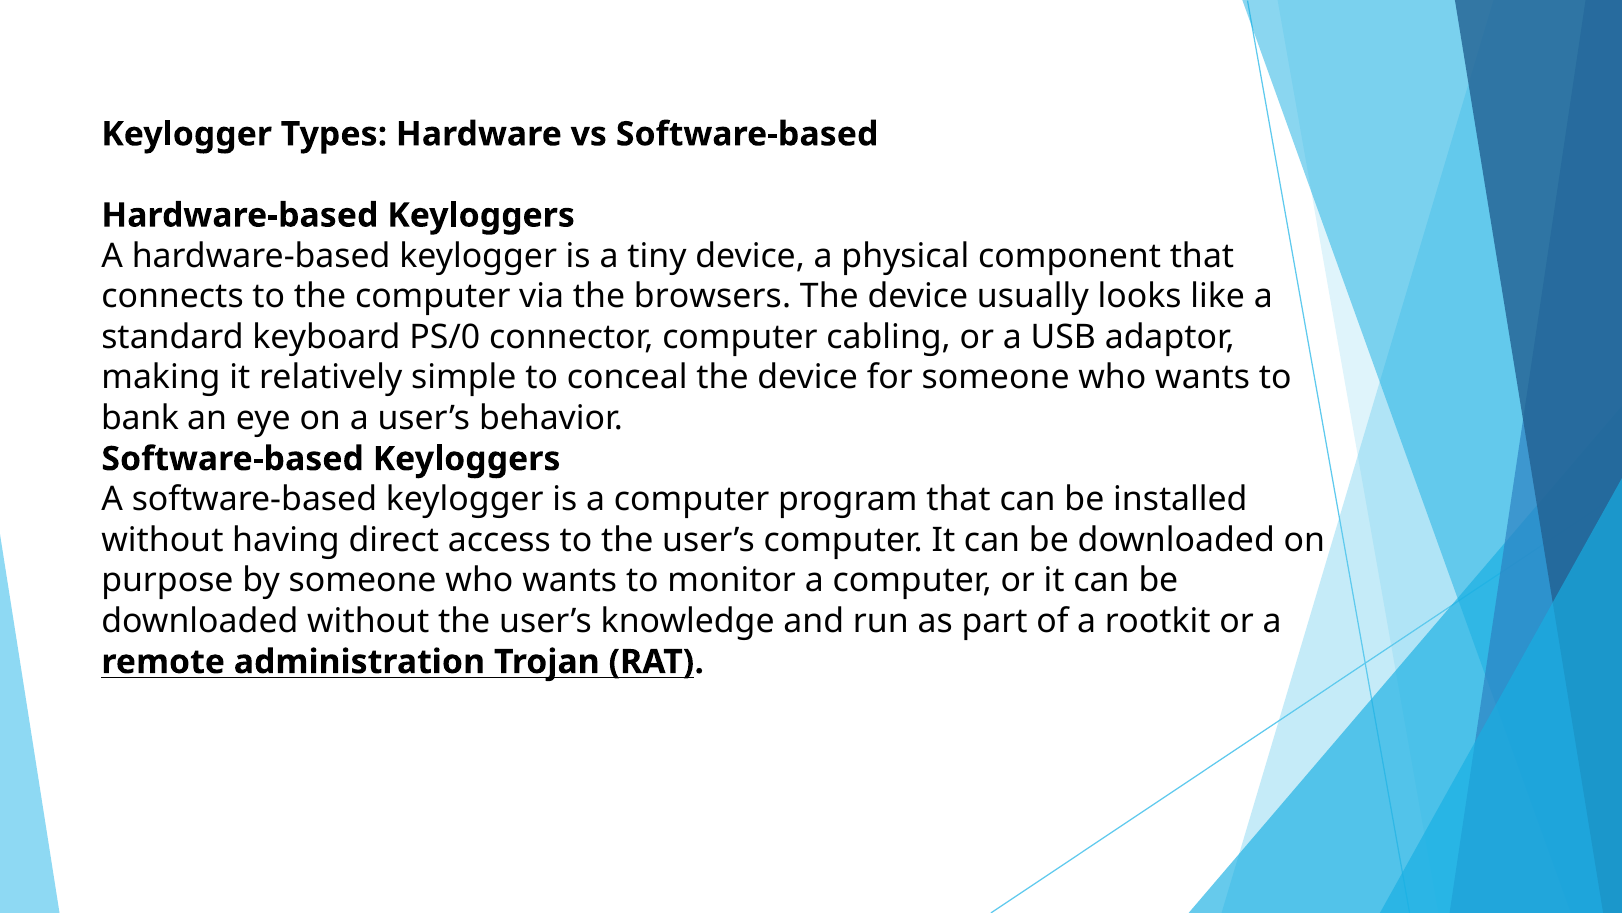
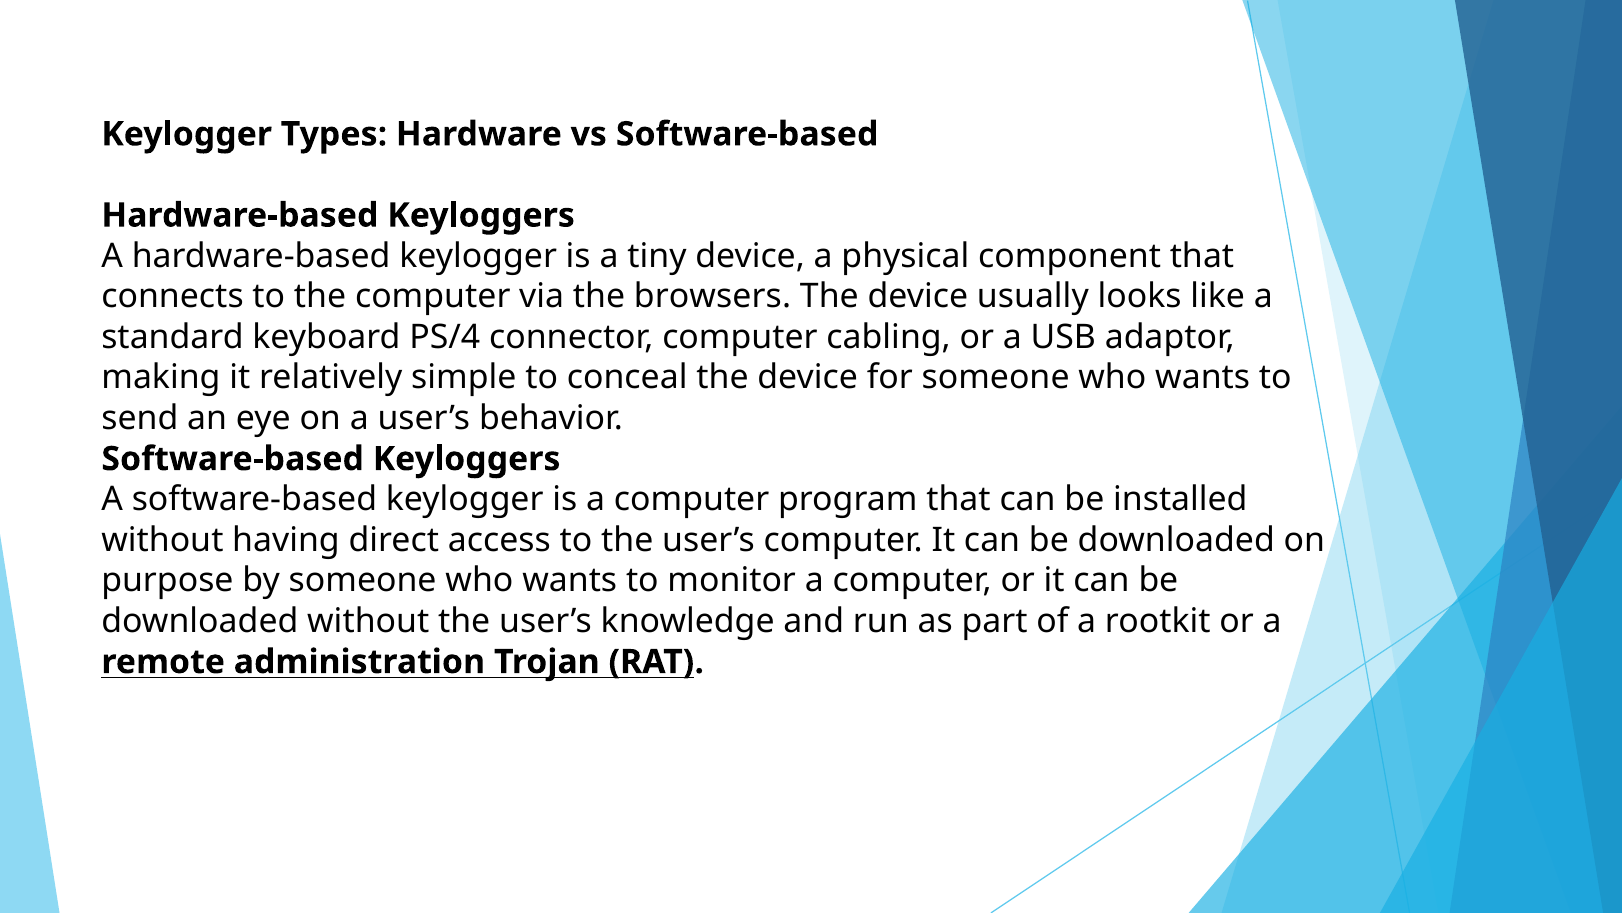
PS/0: PS/0 -> PS/4 (445, 337)
bank: bank -> send (140, 418)
